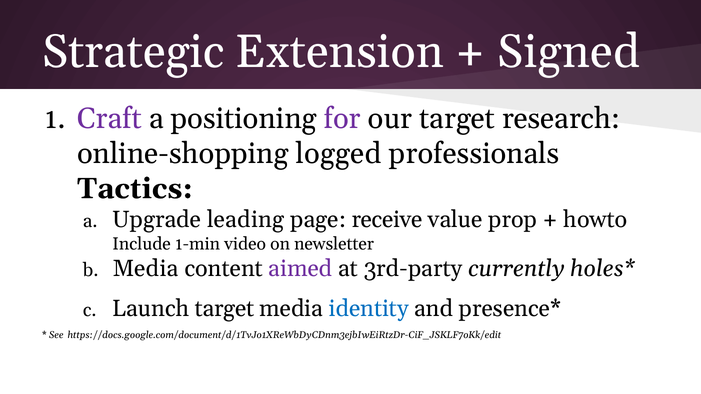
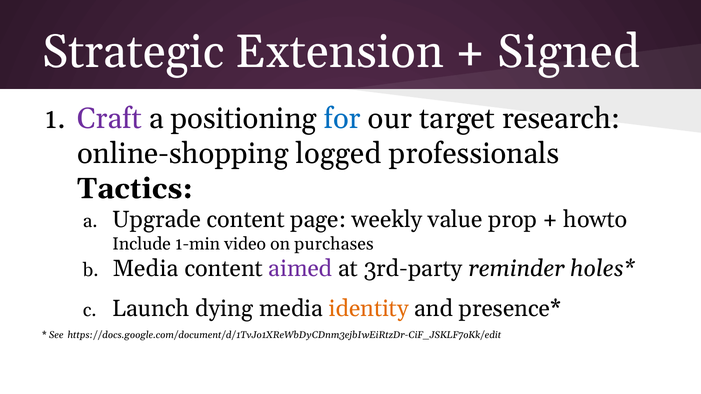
for colour: purple -> blue (342, 119)
Upgrade leading: leading -> content (246, 220)
receive: receive -> weekly (387, 220)
newsletter: newsletter -> purchases (334, 244)
currently: currently -> reminder (517, 269)
Launch target: target -> dying (224, 309)
identity colour: blue -> orange (369, 309)
